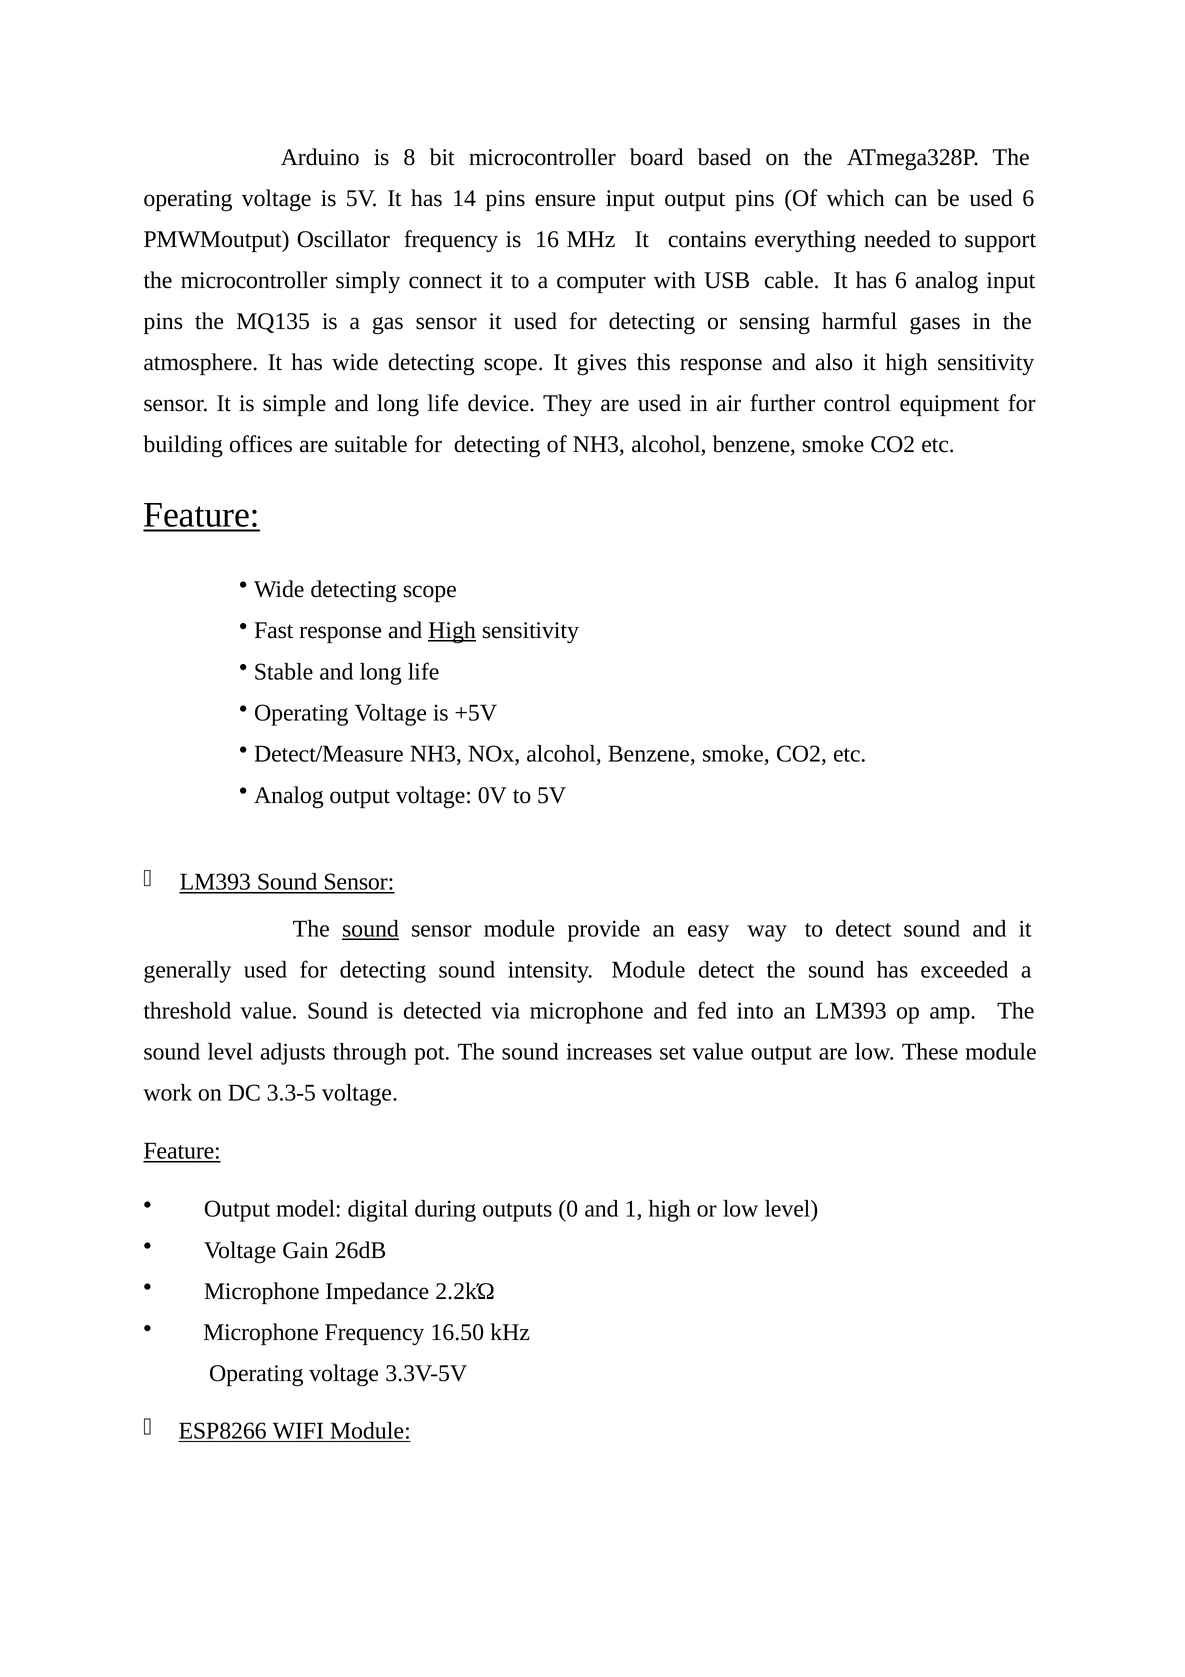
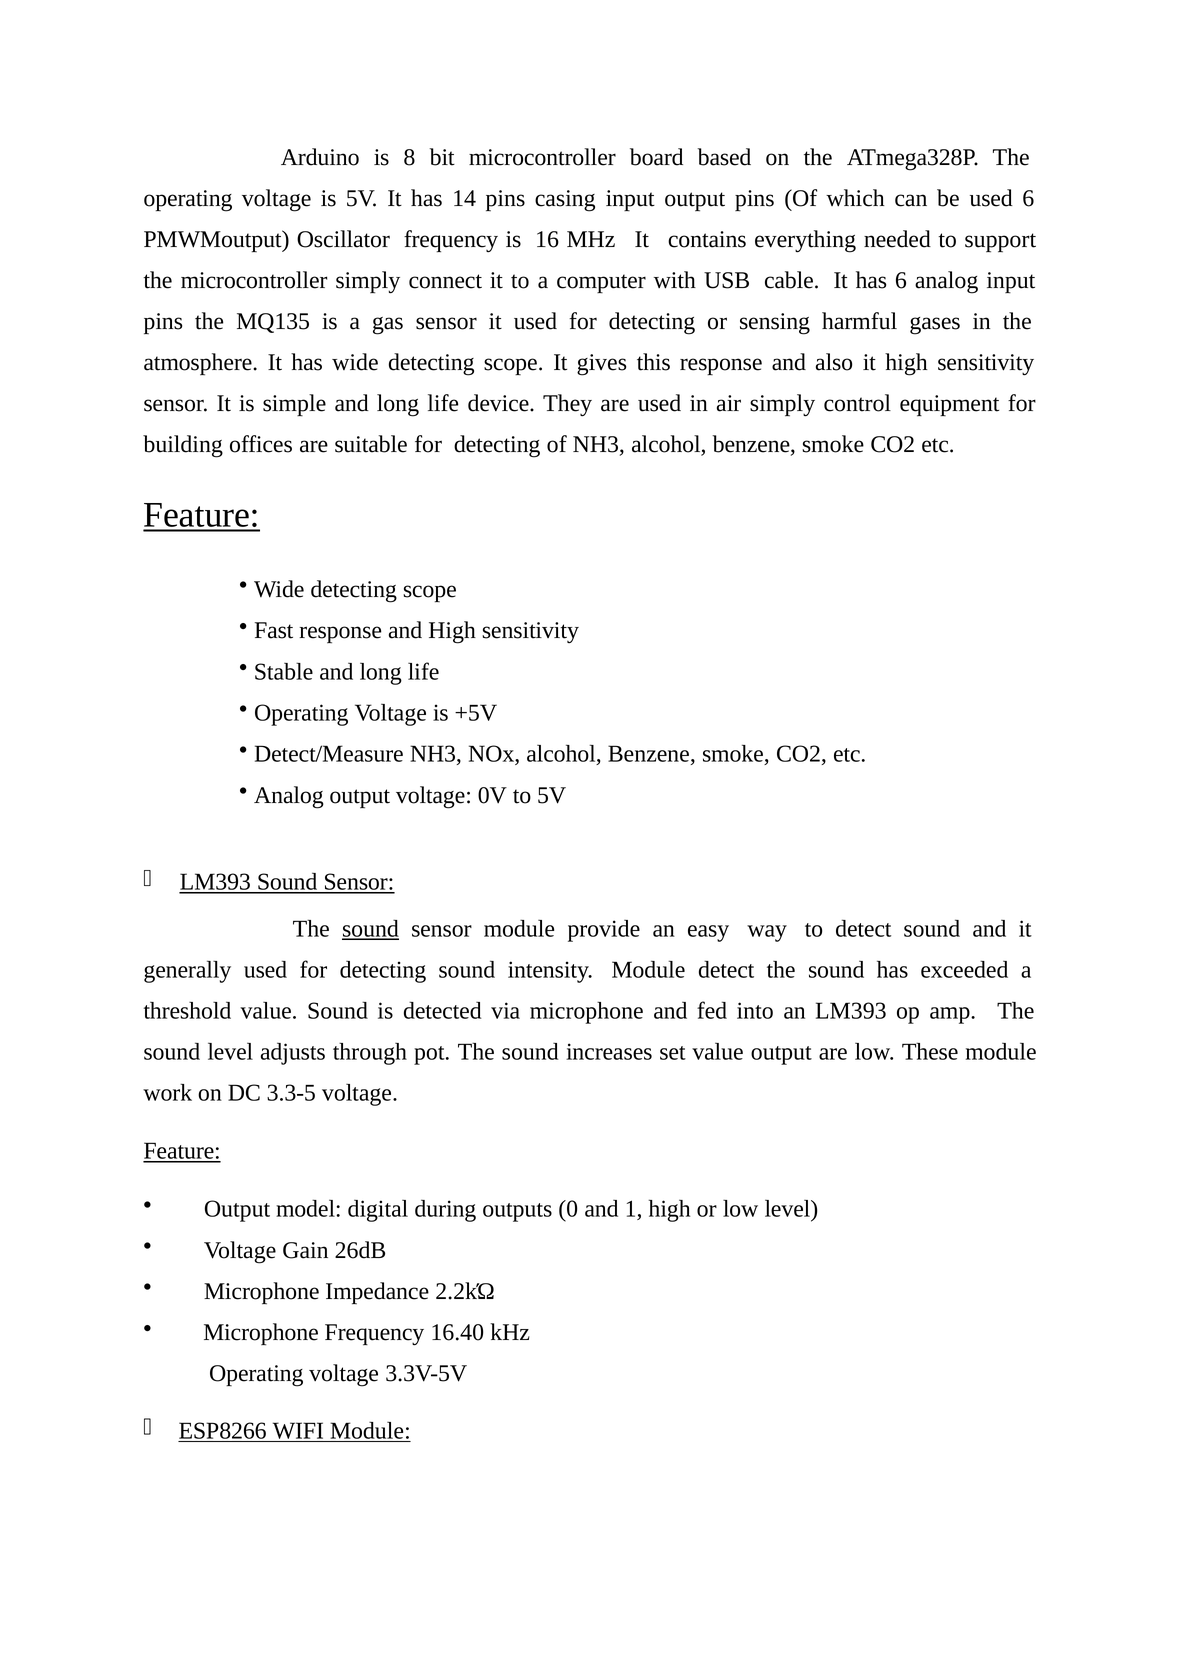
ensure: ensure -> casing (565, 198)
air further: further -> simply (783, 403)
High underline: present -> none (452, 631)
16.50: 16.50 -> 16.40 (457, 1332)
